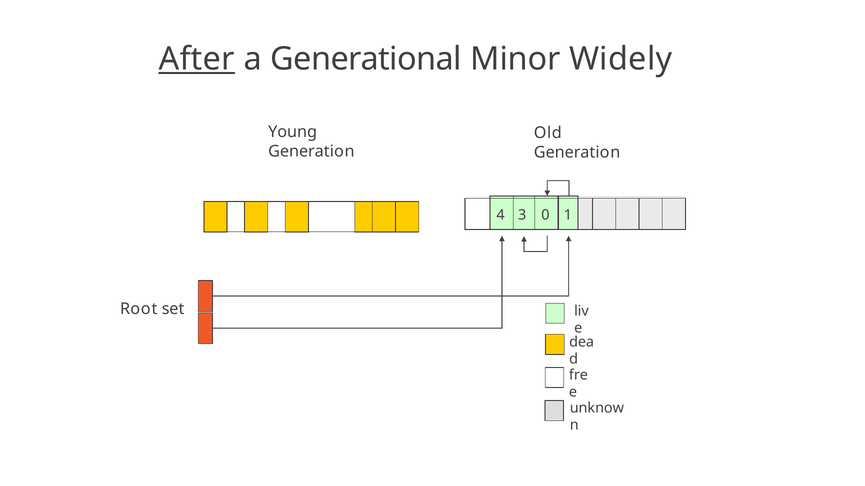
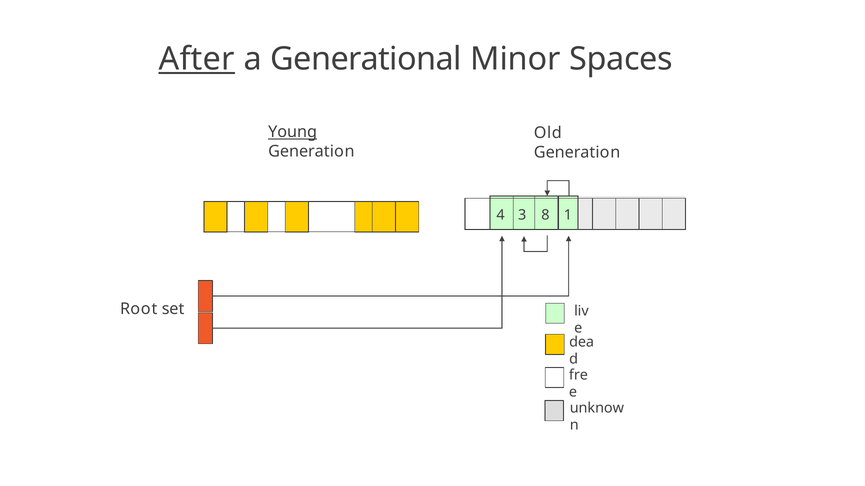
Widely: Widely -> Spaces (621, 59)
Young underline: none -> present (293, 132)
0: 0 -> 8 (545, 215)
